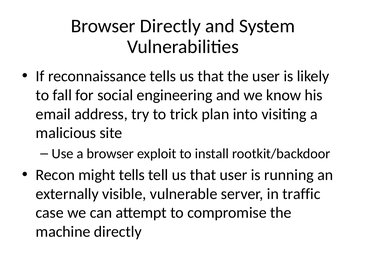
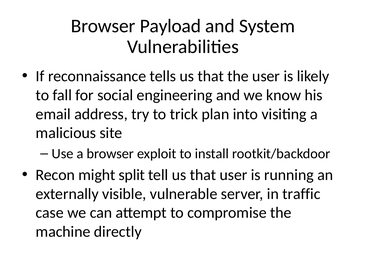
Browser Directly: Directly -> Payload (170, 26)
might tells: tells -> split (132, 175)
